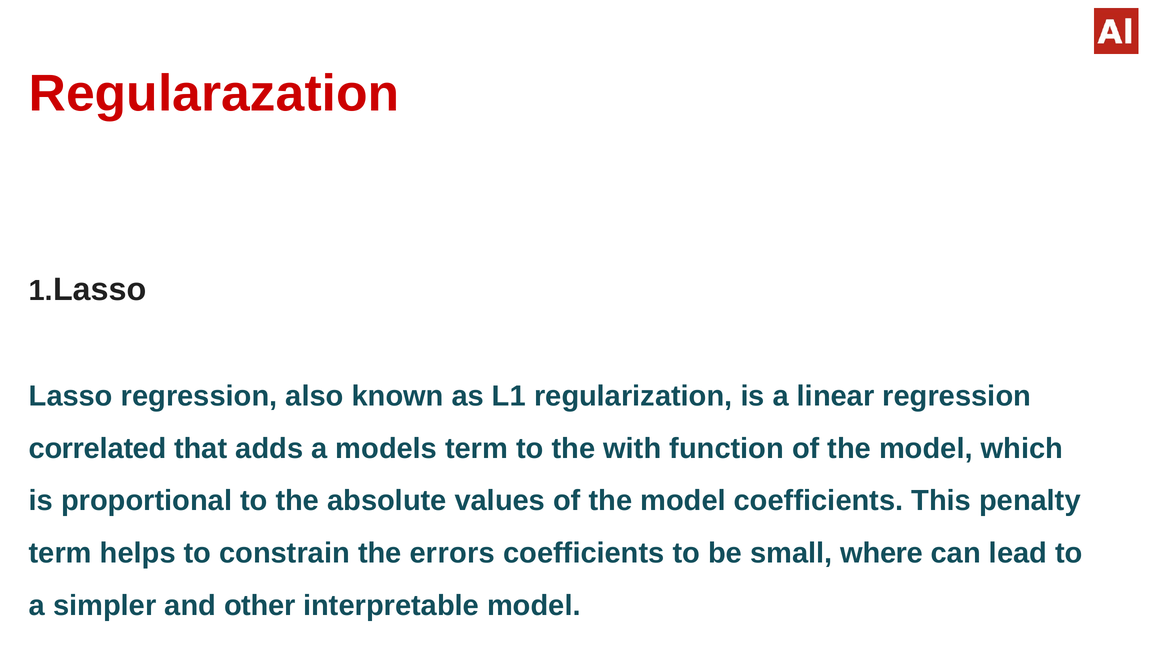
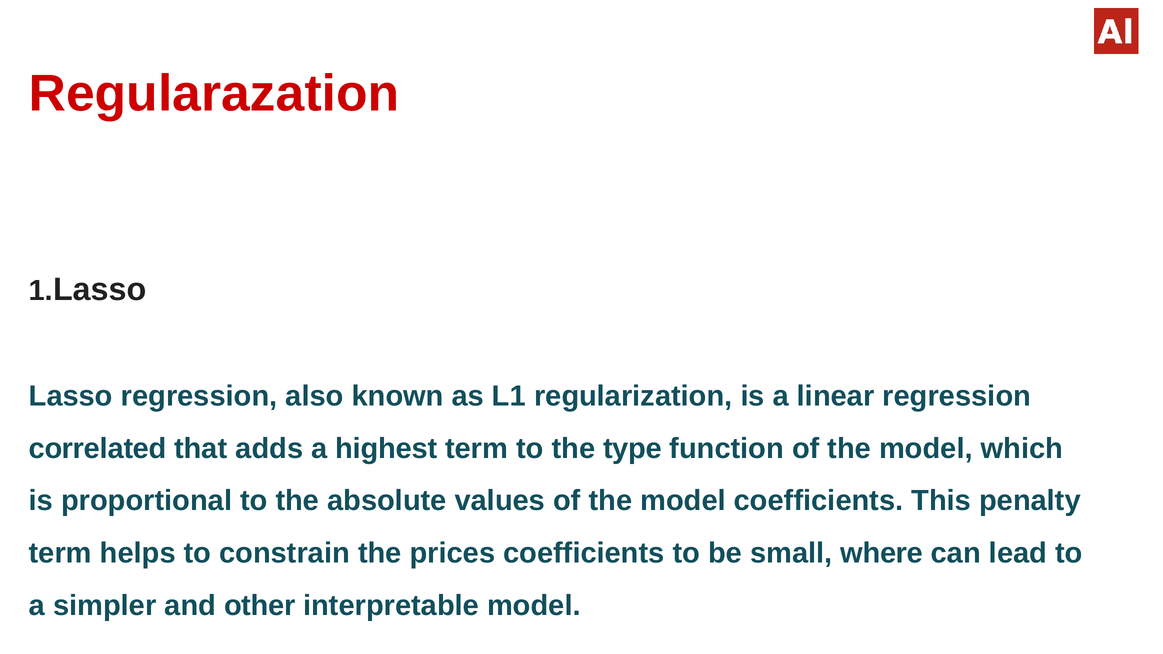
models: models -> highest (386, 449)
with: with -> type (632, 449)
errors: errors -> prices (452, 553)
